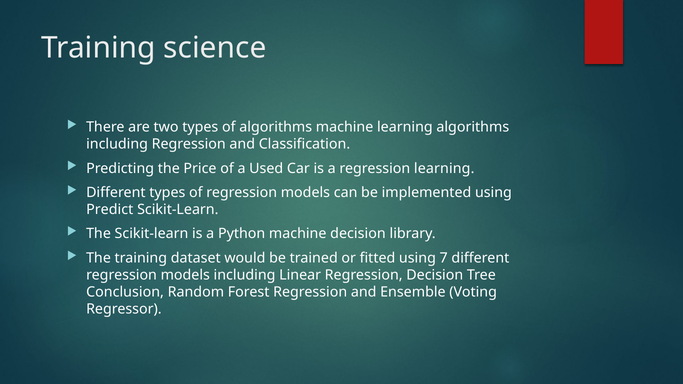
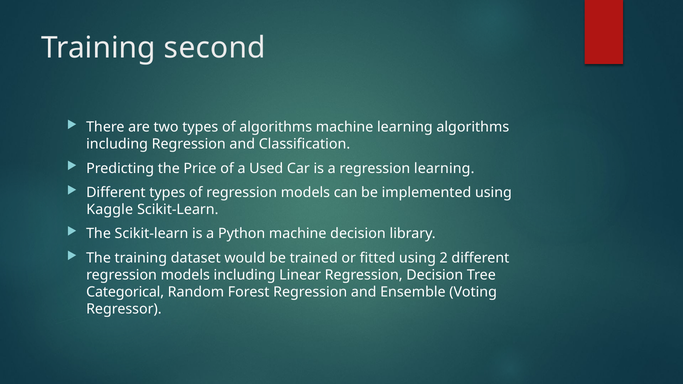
science: science -> second (215, 48)
Predict: Predict -> Kaggle (110, 210)
7: 7 -> 2 (444, 258)
Conclusion: Conclusion -> Categorical (125, 292)
